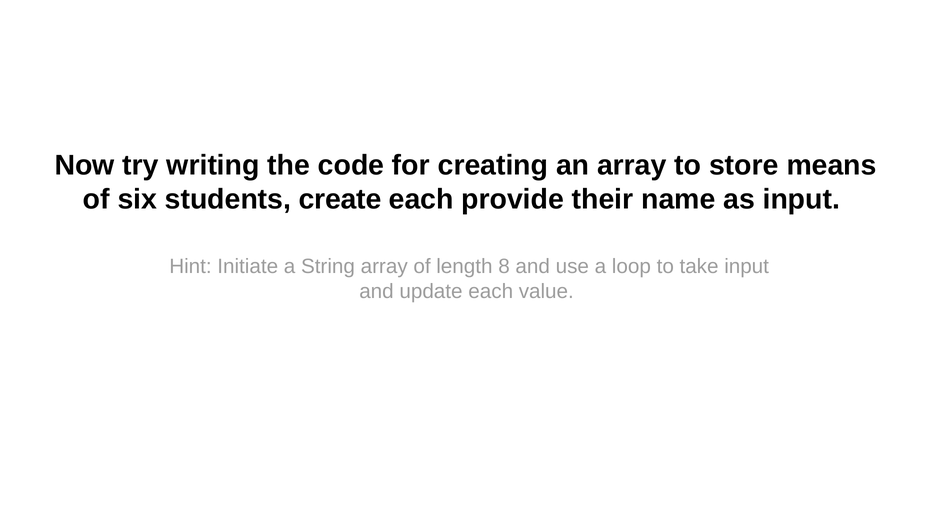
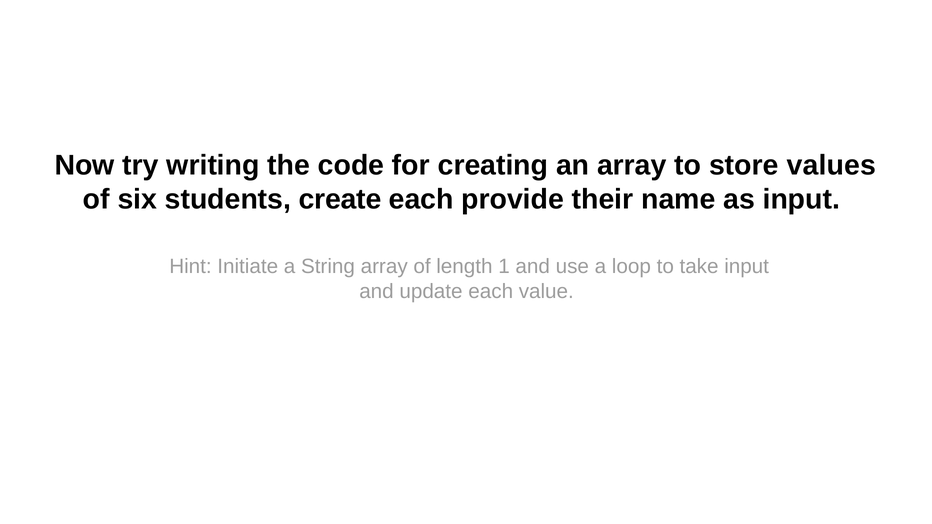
means: means -> values (831, 165)
8: 8 -> 1 (504, 267)
